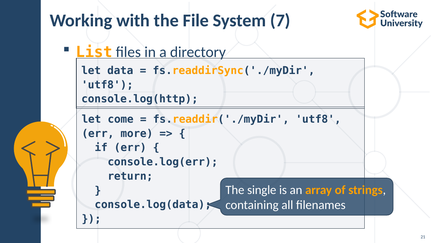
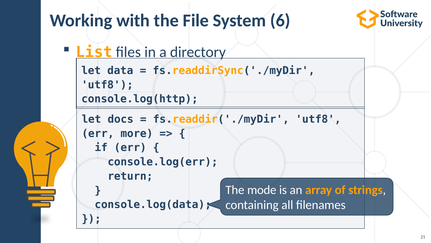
7: 7 -> 6 (280, 20)
come: come -> docs (121, 119)
single: single -> mode (262, 189)
